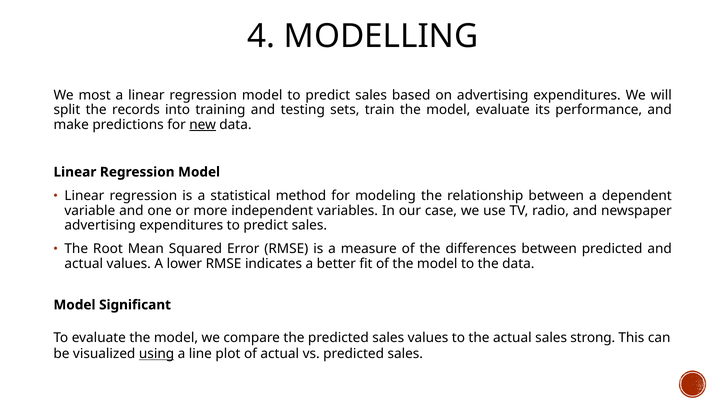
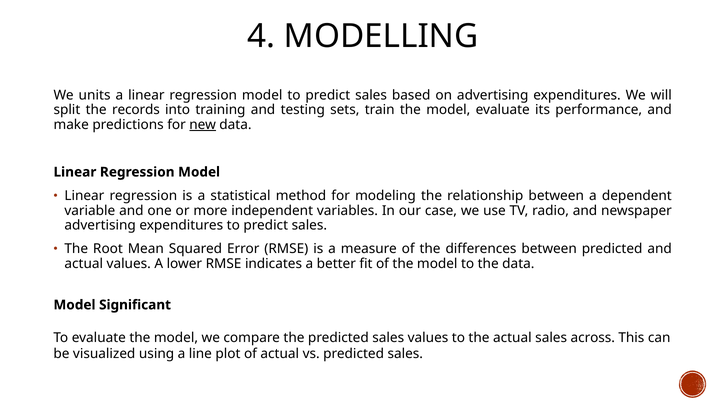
most: most -> units (95, 95)
strong: strong -> across (593, 338)
using underline: present -> none (157, 354)
